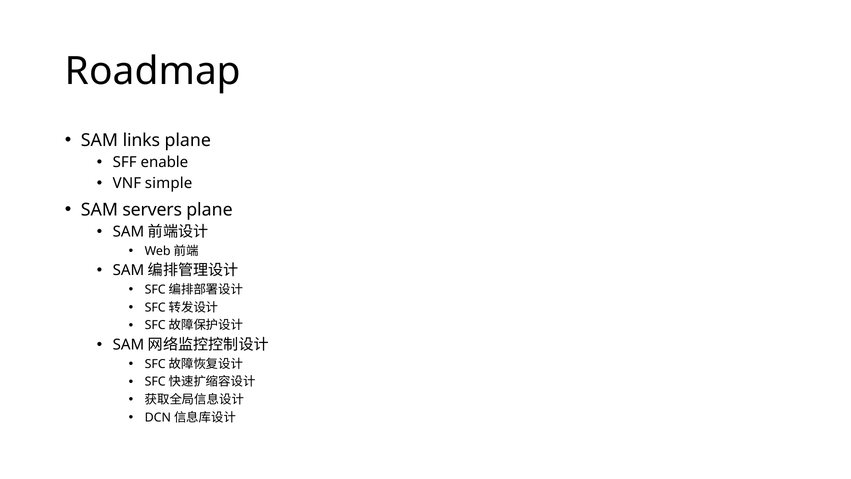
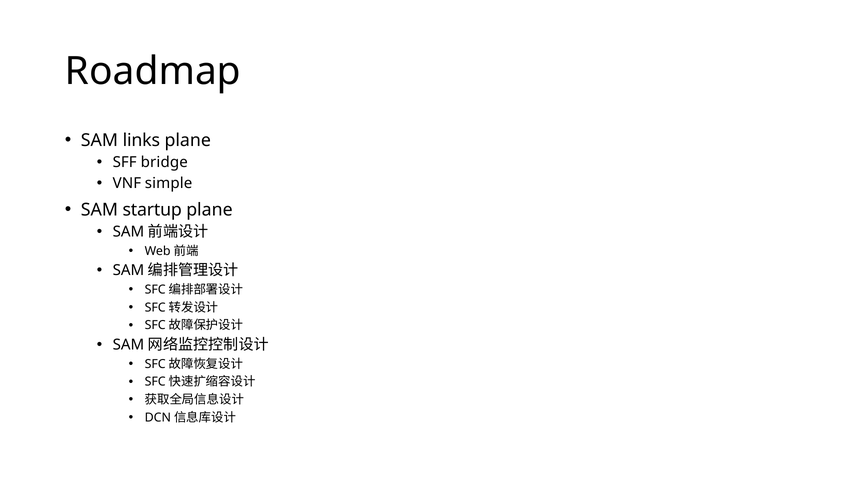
enable: enable -> bridge (164, 162)
servers: servers -> startup (152, 210)
